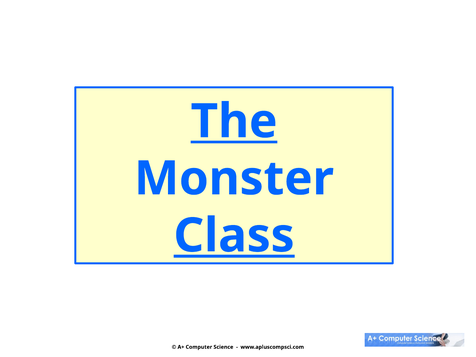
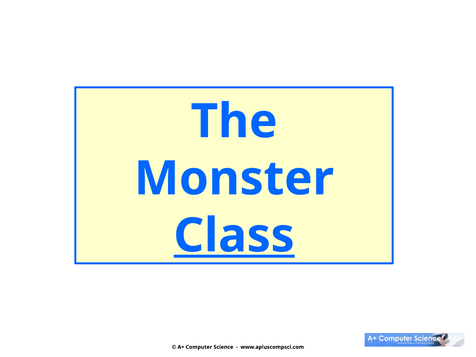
The underline: present -> none (234, 122)
